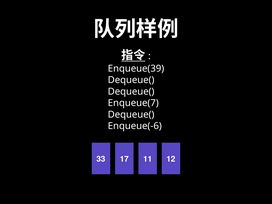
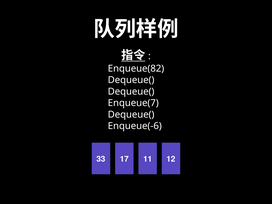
Enqueue(39: Enqueue(39 -> Enqueue(82 (136, 69)
